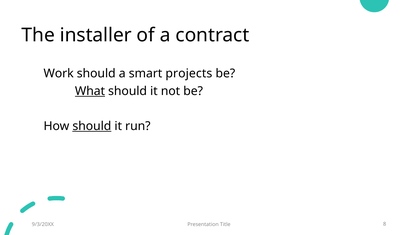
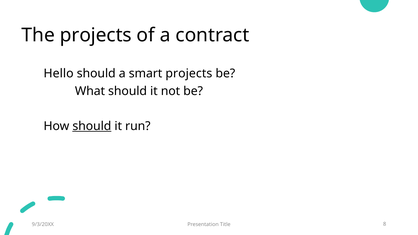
The installer: installer -> projects (96, 35)
Work: Work -> Hello (59, 74)
What underline: present -> none (90, 91)
